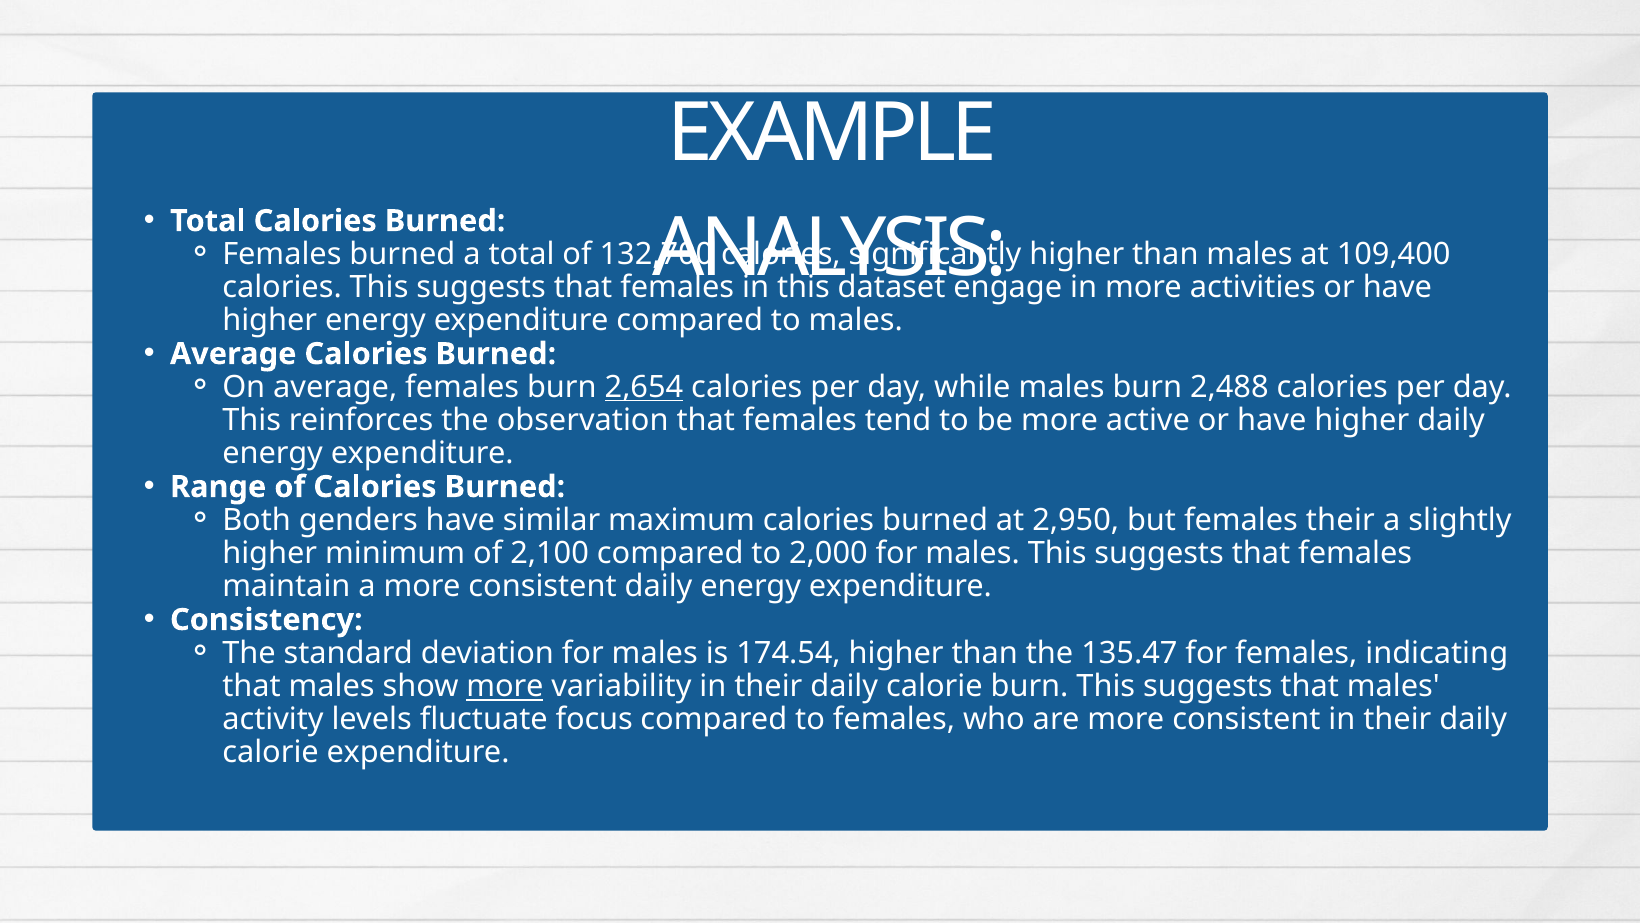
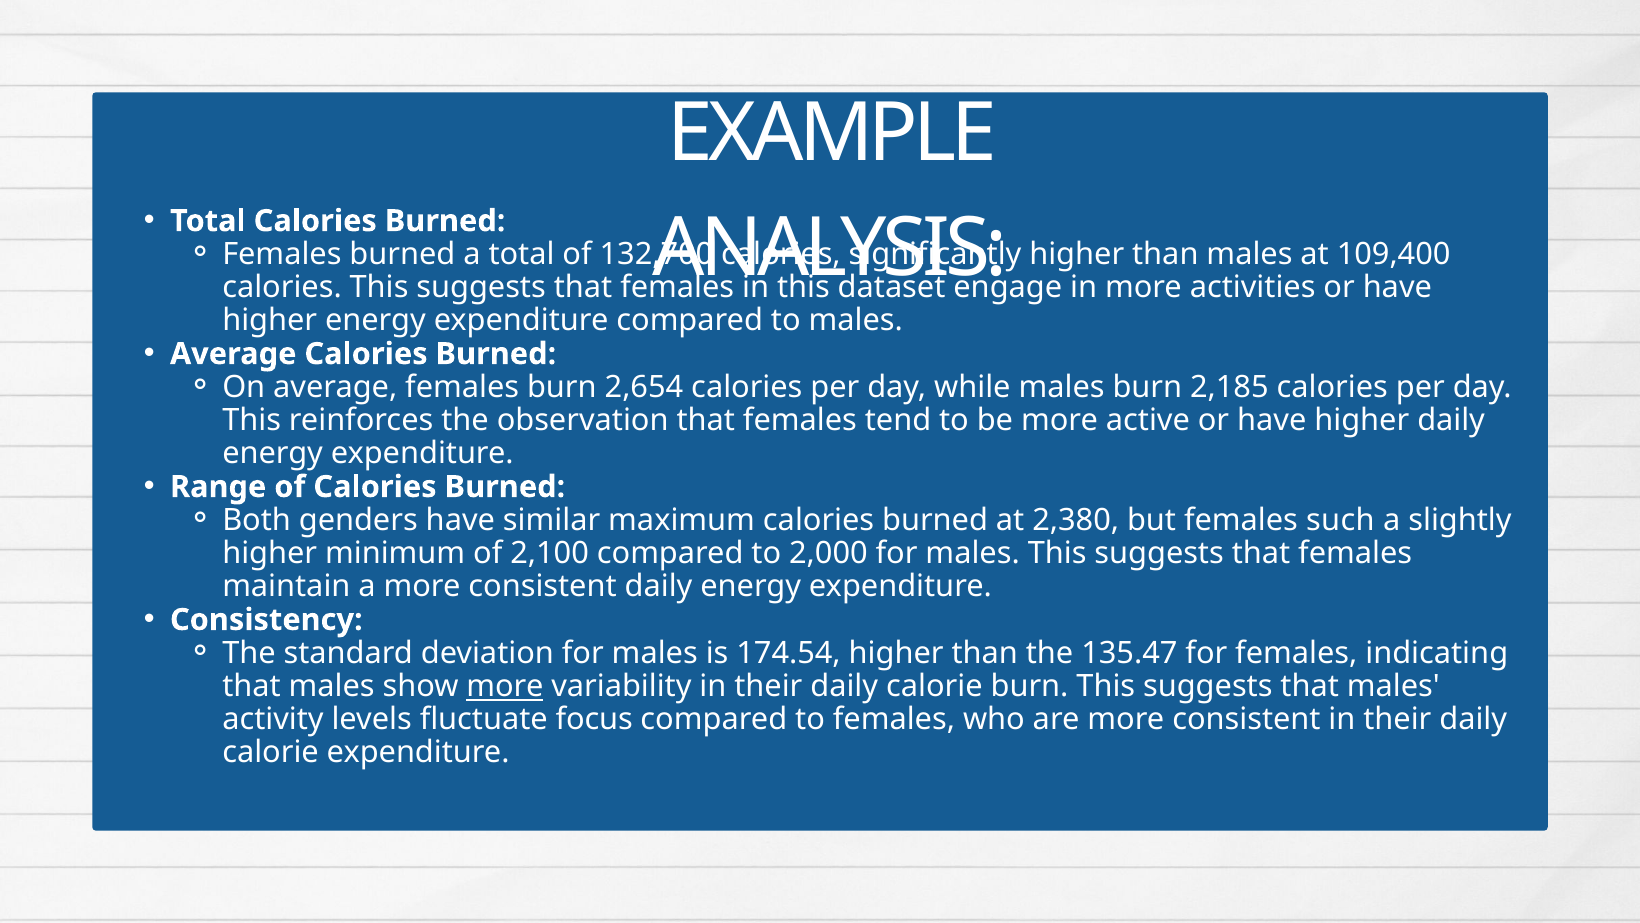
2,654 underline: present -> none (644, 387)
2,488: 2,488 -> 2,185 (1229, 387)
2,950: 2,950 -> 2,380 (1076, 520)
females their: their -> such (1340, 520)
